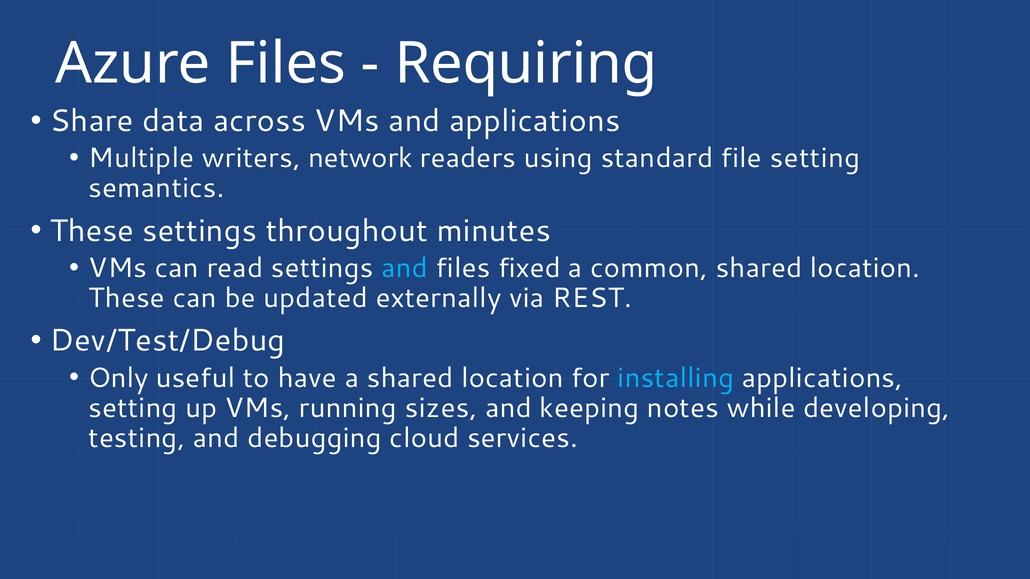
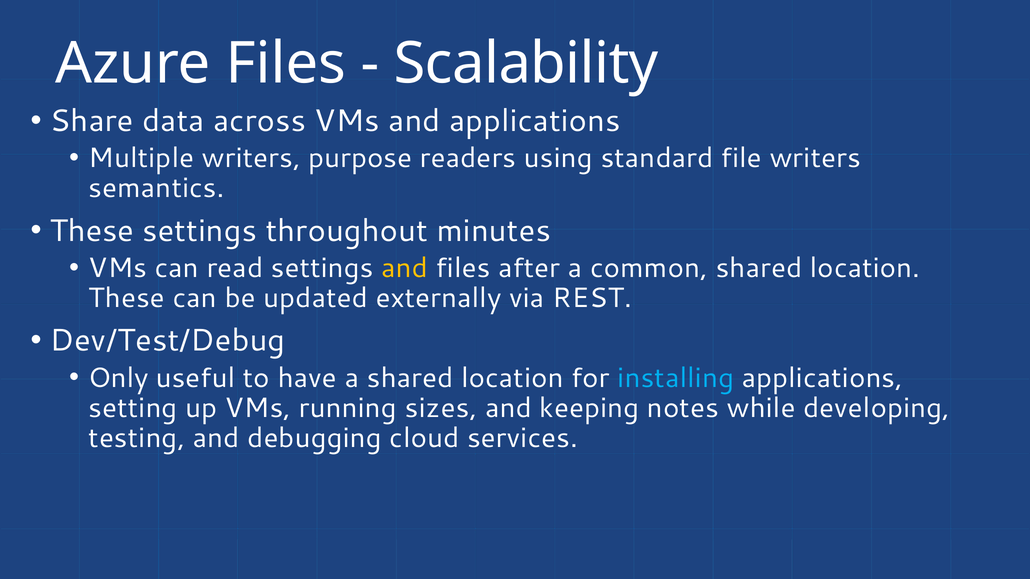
Requiring: Requiring -> Scalability (526, 64)
network: network -> purpose (360, 158)
file setting: setting -> writers (815, 158)
and colour: light blue -> yellow (405, 268)
fixed: fixed -> after (529, 268)
